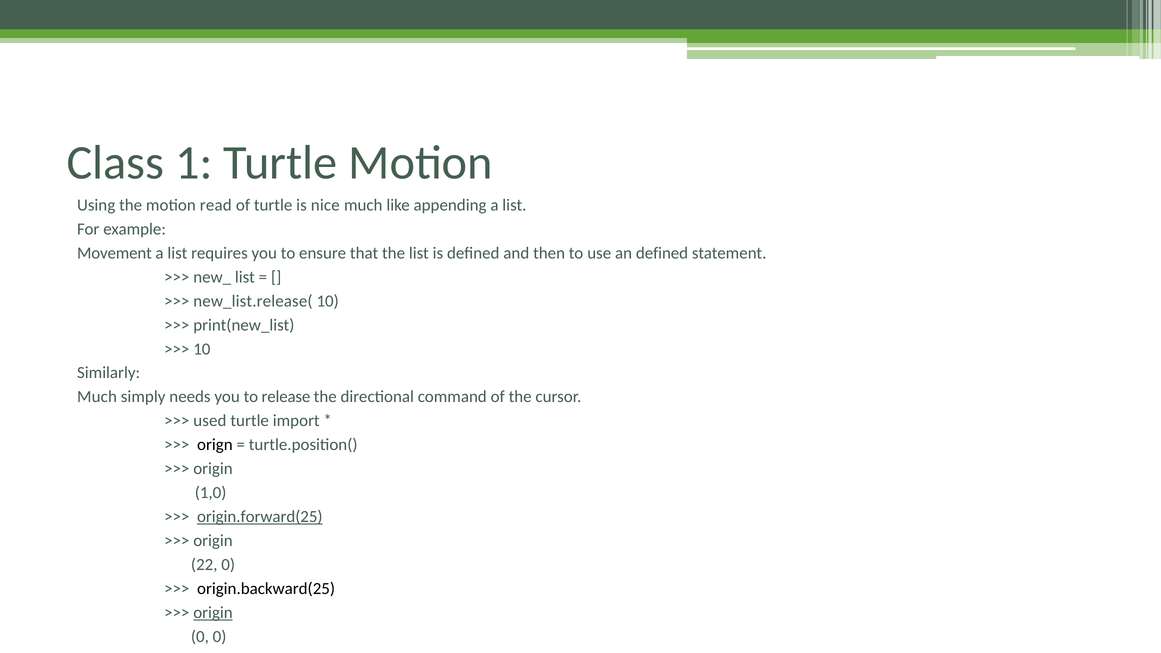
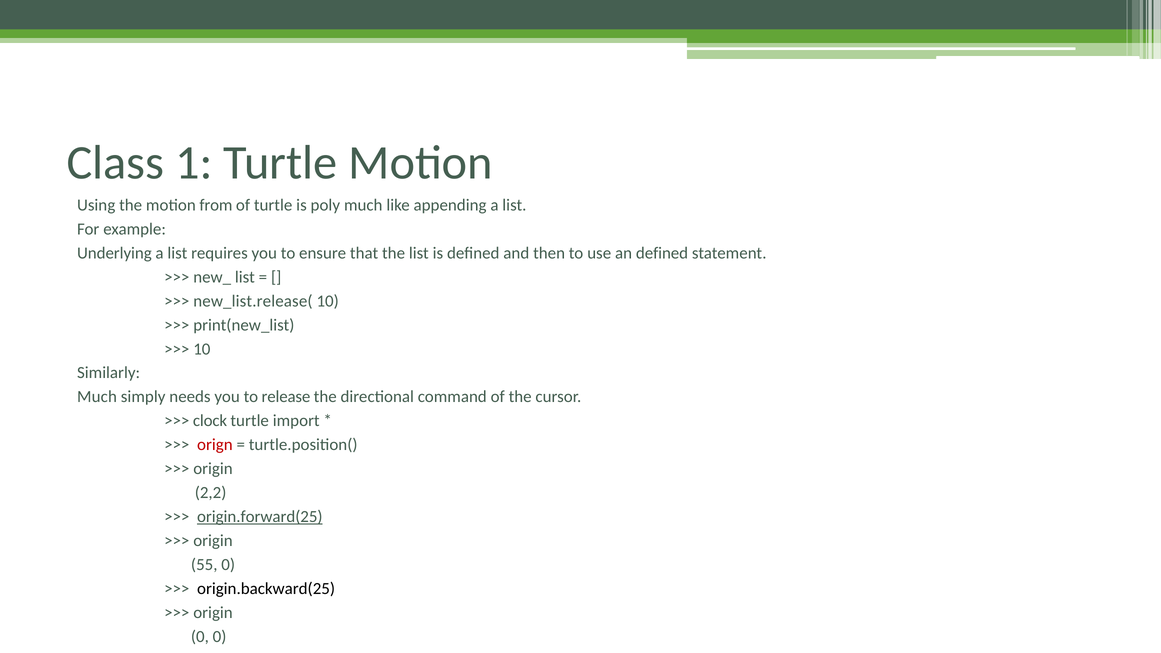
read: read -> from (216, 205)
nice: nice -> poly (325, 205)
Movement: Movement -> Underlying (114, 253)
used: used -> clock (210, 421)
orign colour: black -> red (215, 445)
1,0: 1,0 -> 2,2 (211, 493)
22: 22 -> 55 (204, 565)
origin underline: present -> none (213, 613)
